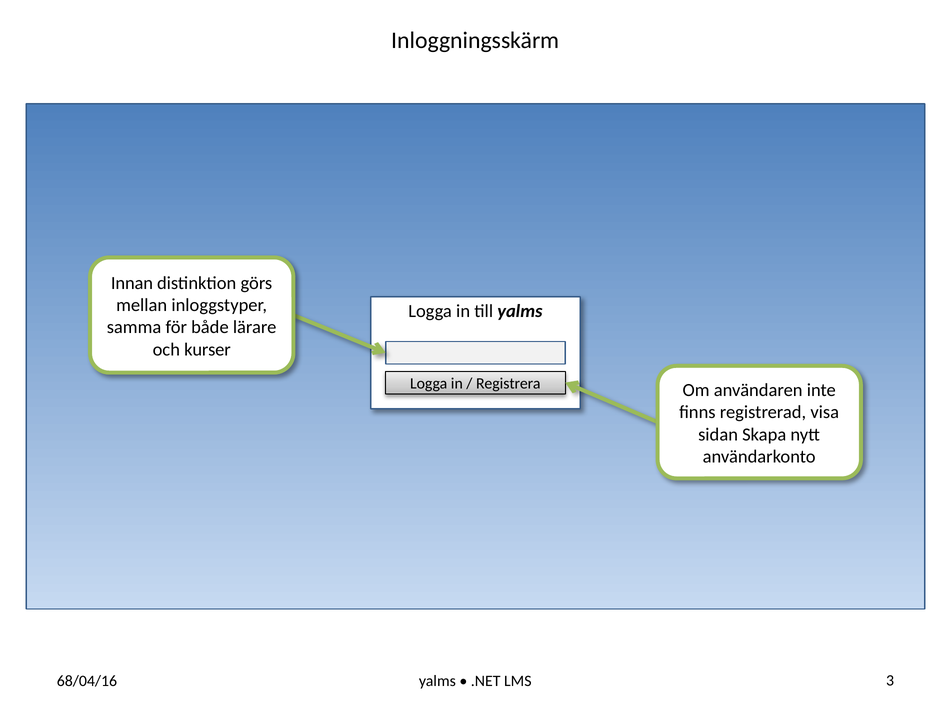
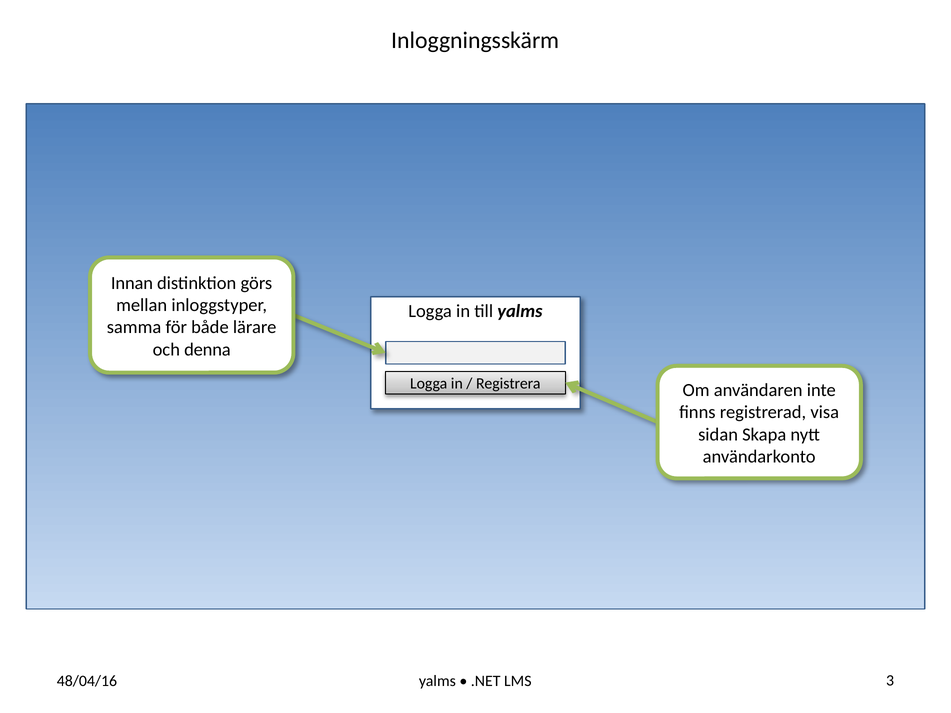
kurser: kurser -> denna (207, 350)
68/04/16: 68/04/16 -> 48/04/16 (87, 681)
